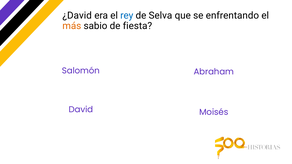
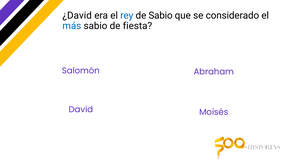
de Selva: Selva -> Sabio (161, 15)
enfrentando: enfrentando -> considerado (232, 15)
más colour: orange -> blue (72, 26)
